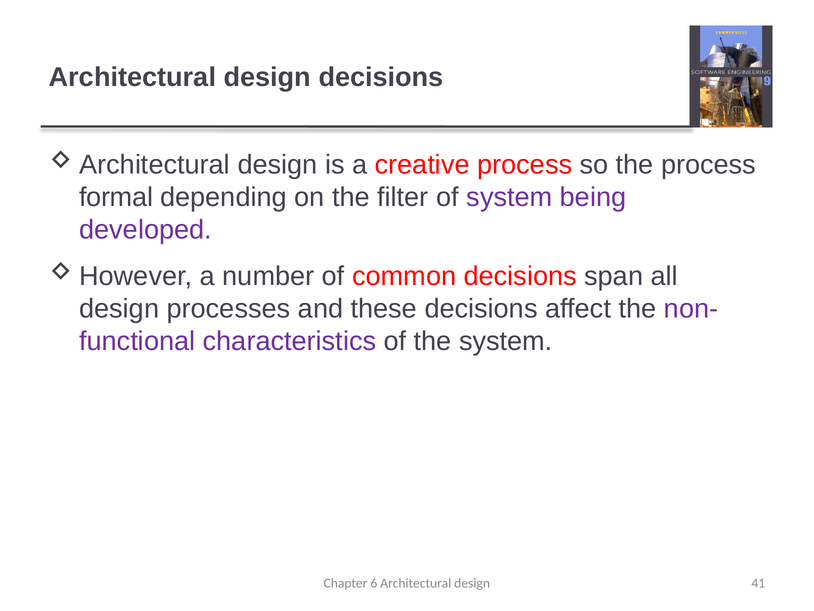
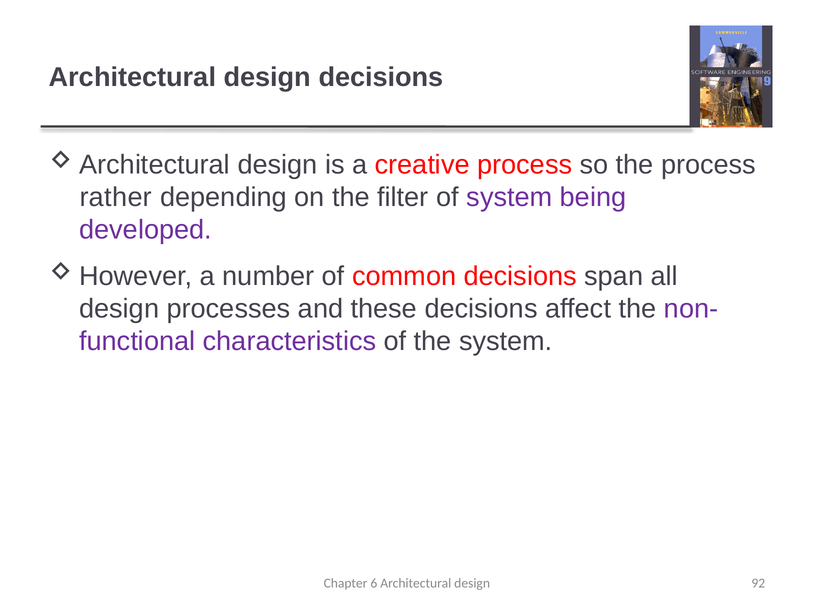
formal: formal -> rather (116, 197)
41: 41 -> 92 (758, 583)
